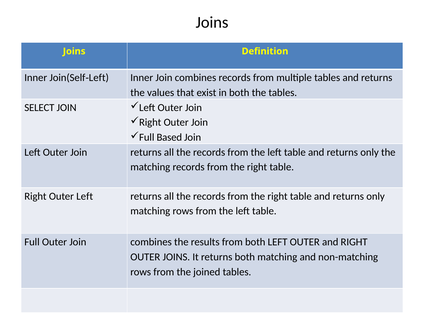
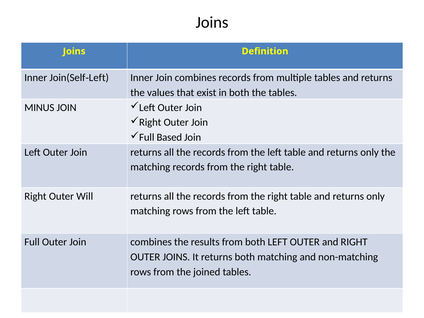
SELECT: SELECT -> MINUS (39, 108)
Outer Left: Left -> Will (85, 196)
